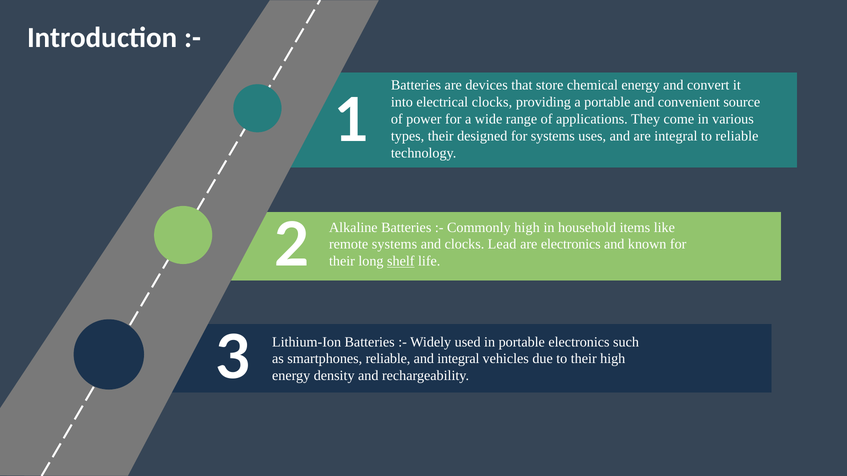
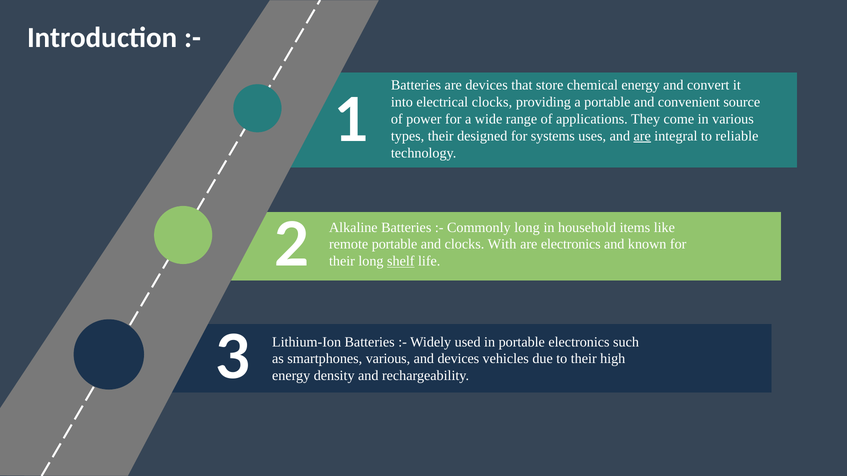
are underline: none -> present (642, 136)
Commonly high: high -> long (527, 228)
remote systems: systems -> portable (395, 245)
Lead: Lead -> With (502, 245)
smartphones reliable: reliable -> various (388, 359)
and integral: integral -> devices (458, 359)
